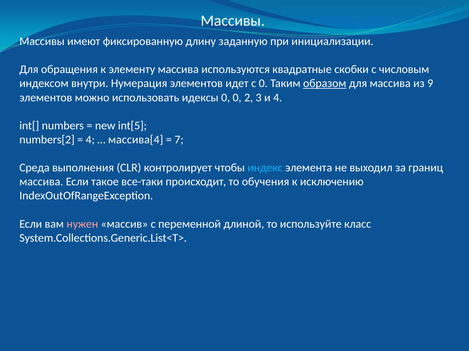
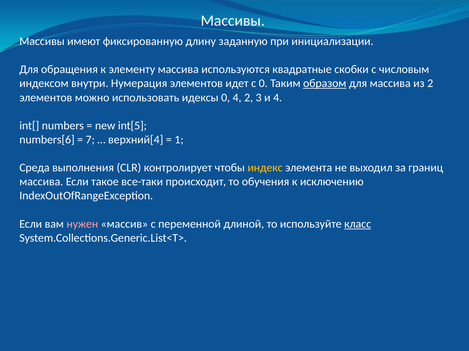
из 9: 9 -> 2 (430, 84)
0 0: 0 -> 4 (237, 98)
numbers[2: numbers[2 -> numbers[6 (47, 140)
4: 4 -> 7 (90, 140)
массива[4: массива[4 -> верхний[4 (136, 140)
7: 7 -> 1 (179, 140)
индекс colour: light blue -> yellow (265, 168)
класс underline: none -> present (358, 224)
